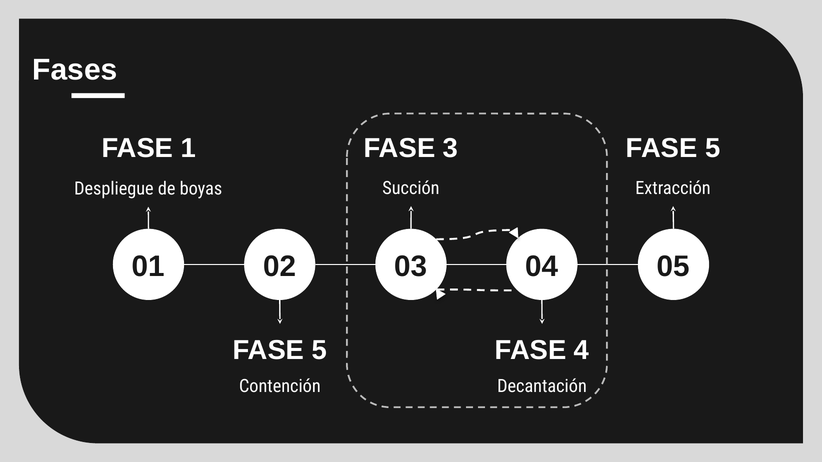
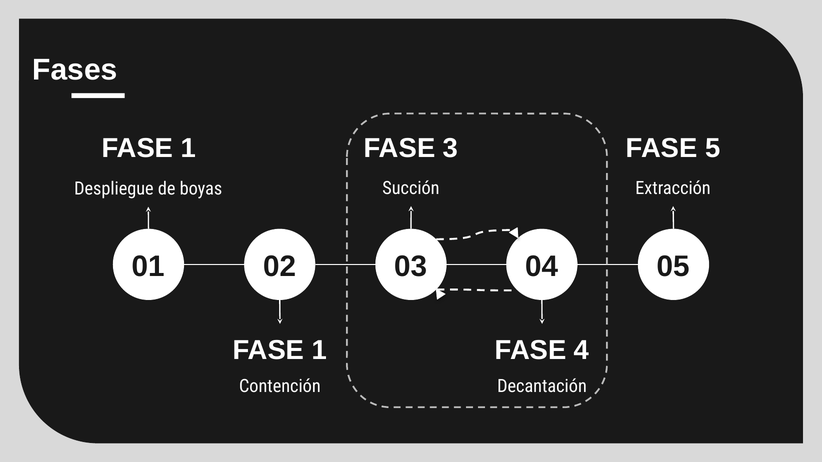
5: 5 -> 1 (319, 351)
